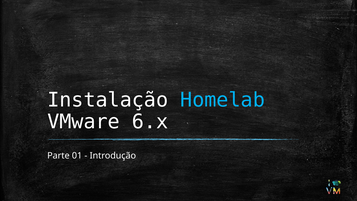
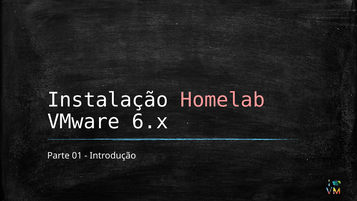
Homelab colour: light blue -> pink (223, 100)
